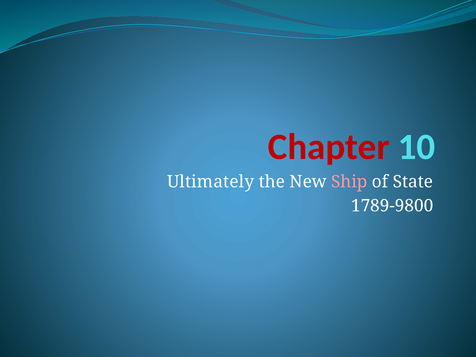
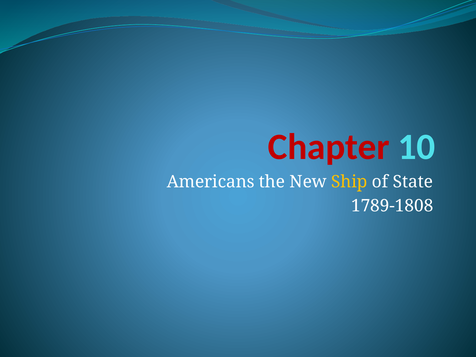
Ultimately: Ultimately -> Americans (211, 182)
Ship colour: pink -> yellow (349, 182)
1789-9800: 1789-9800 -> 1789-1808 (392, 206)
